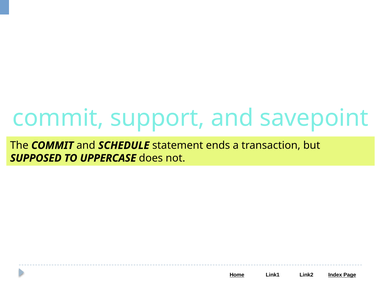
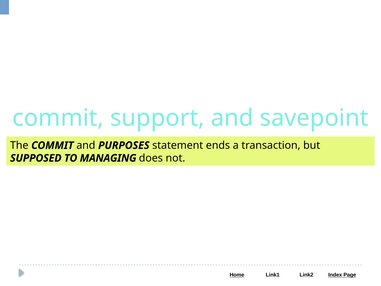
SCHEDULE: SCHEDULE -> PURPOSES (124, 145)
UPPERCASE: UPPERCASE -> MANAGING (108, 158)
